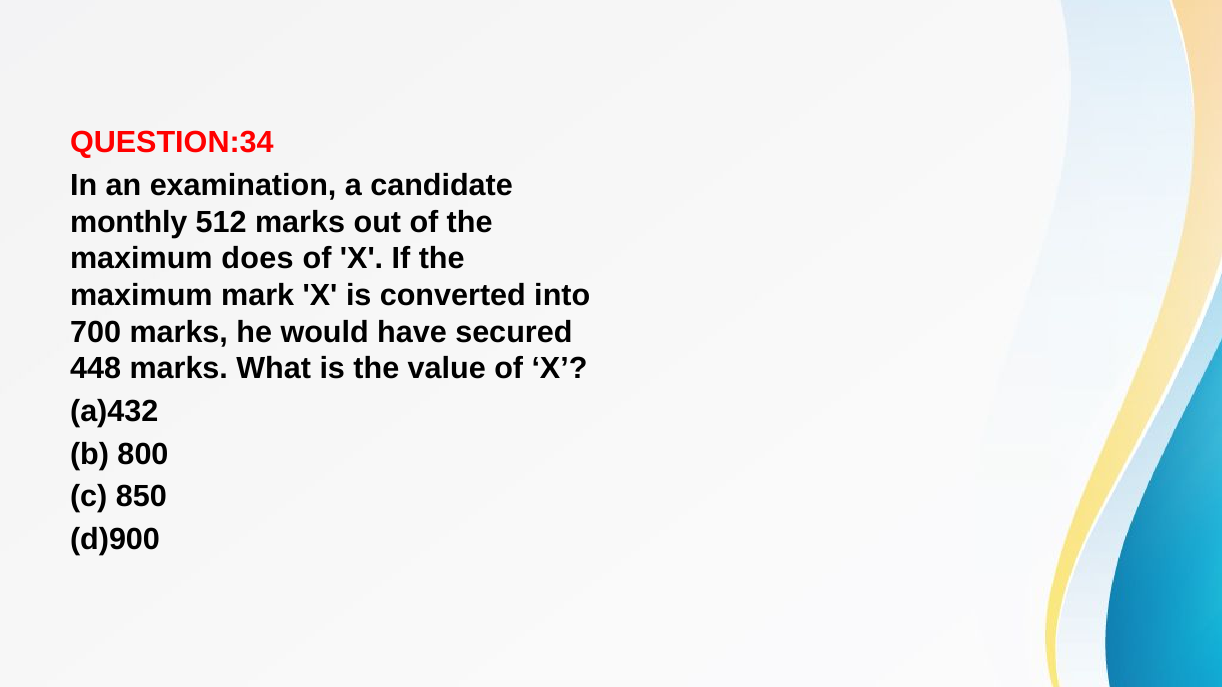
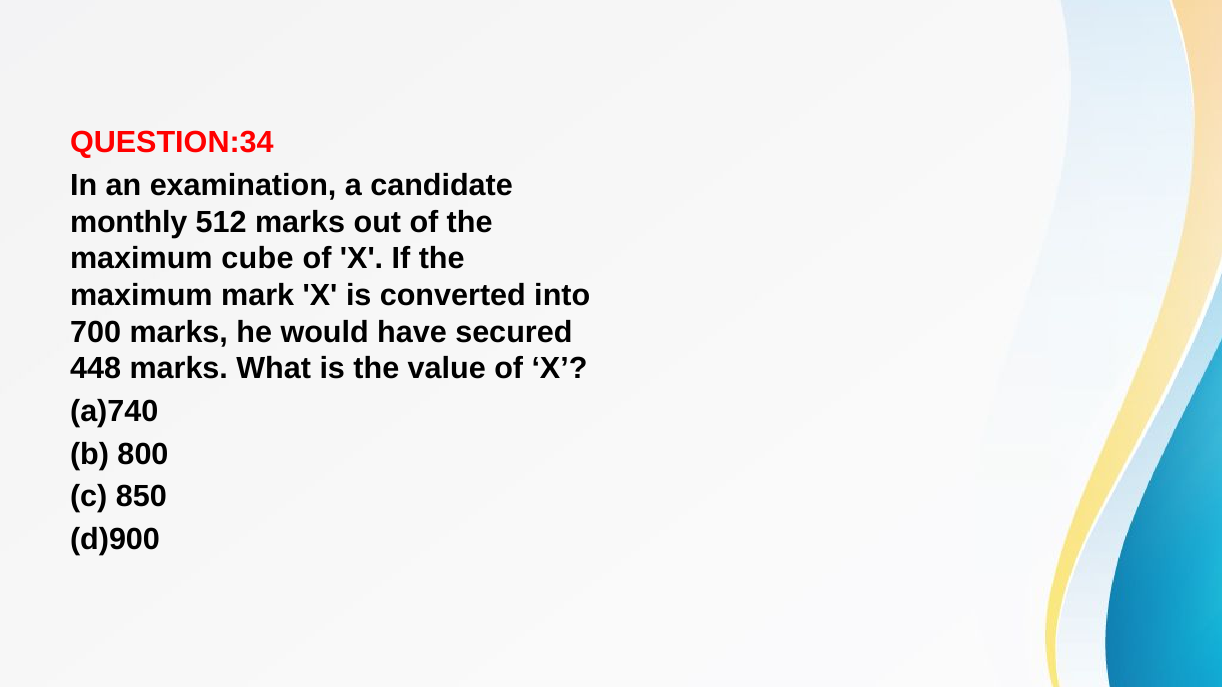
does: does -> cube (257, 259)
a)432: a)432 -> a)740 (114, 412)
